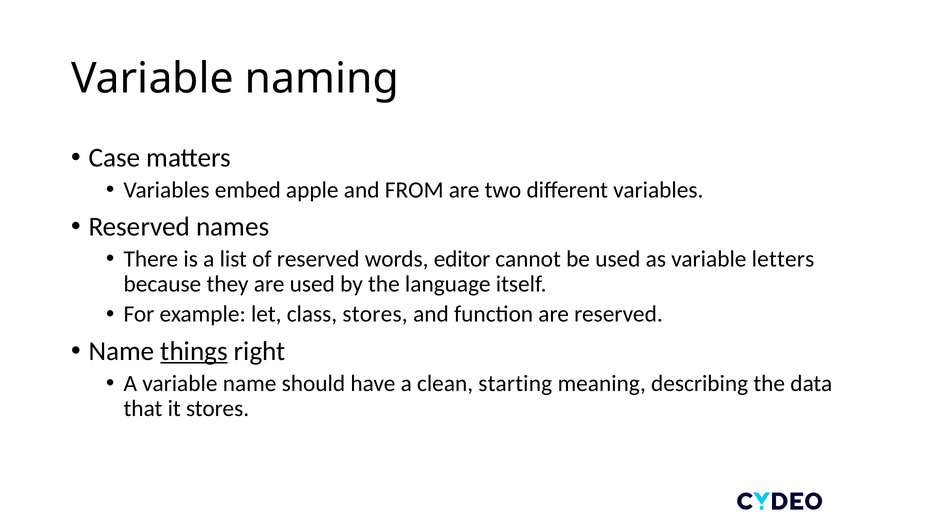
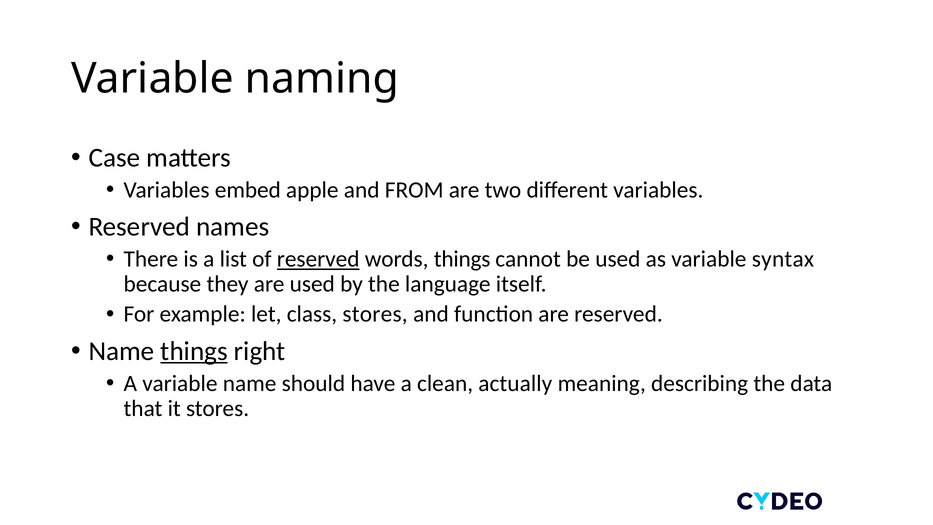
reserved underline: none -> present (318, 259)
words editor: editor -> things (462, 259)
letters: letters -> syntax (783, 259)
starting: starting -> actually (515, 383)
